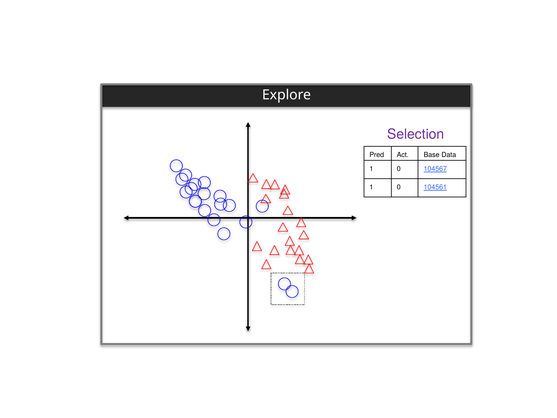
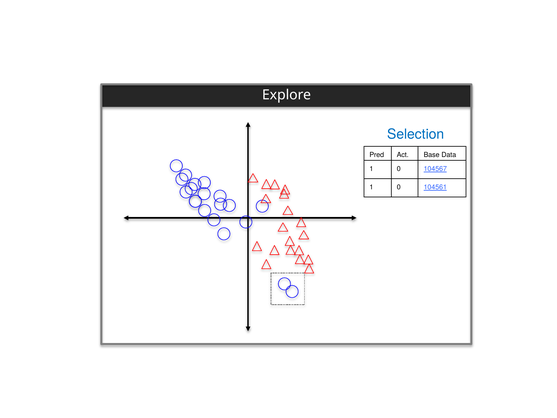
Selection colour: purple -> blue (416, 134)
